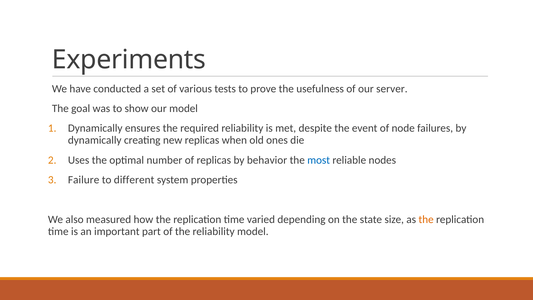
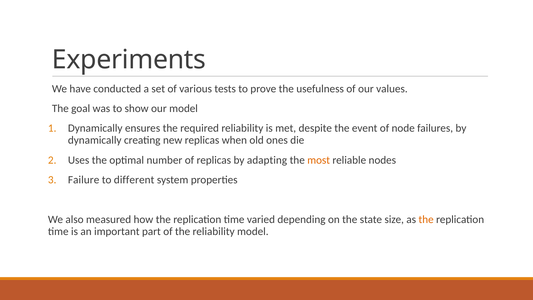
server: server -> values (392, 89)
behavior: behavior -> adapting (267, 160)
most colour: blue -> orange (319, 160)
